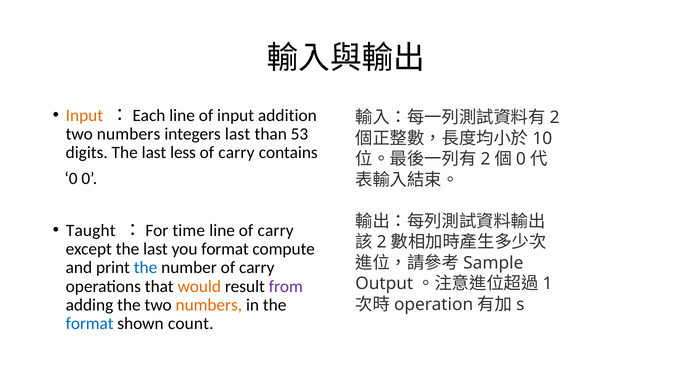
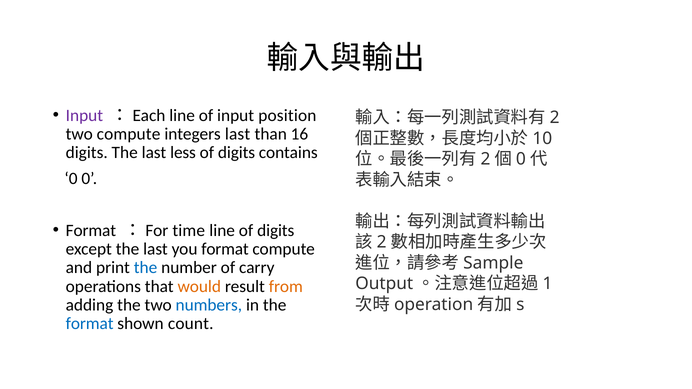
Input colour: orange -> purple (84, 115)
addition: addition -> position (287, 115)
numbers: numbers -> compute (129, 134)
53: 53 -> 16 (299, 134)
carry: carry -> digits (237, 153)
Taught: Taught -> Format (91, 230)
line of carry: carry -> digits (276, 230)
from colour: purple -> orange (286, 286)
numbers colour: orange -> blue (209, 305)
